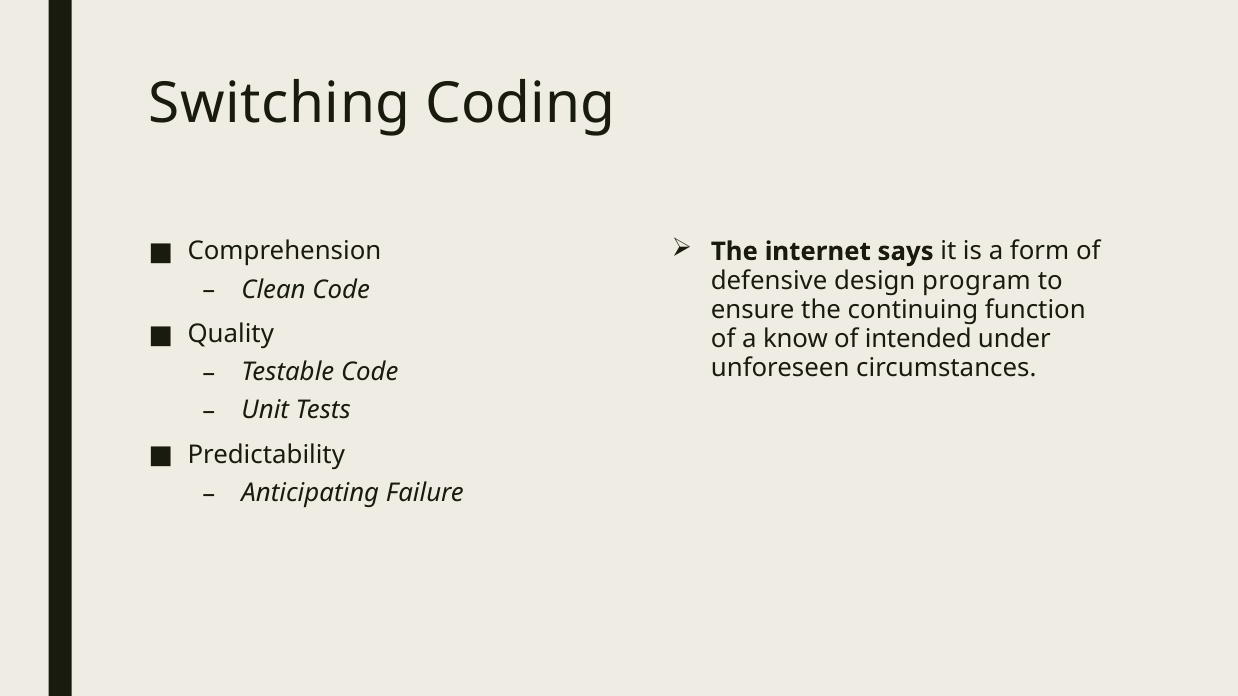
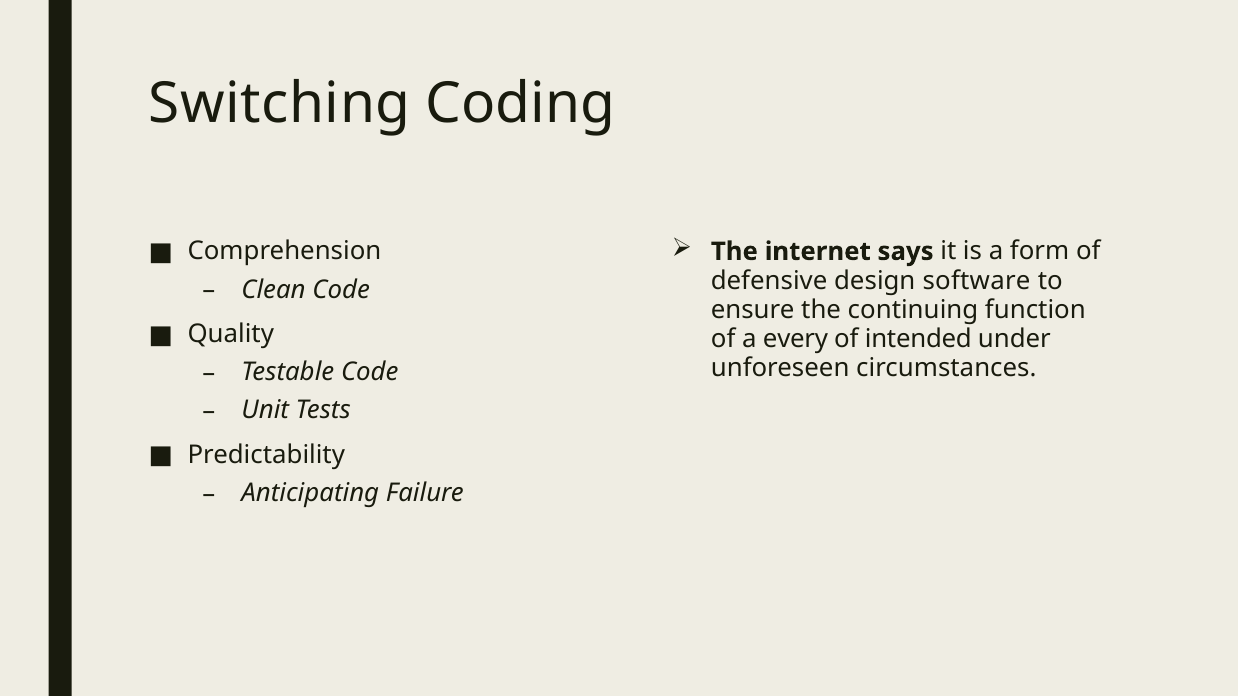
program: program -> software (977, 281)
know: know -> every (795, 339)
